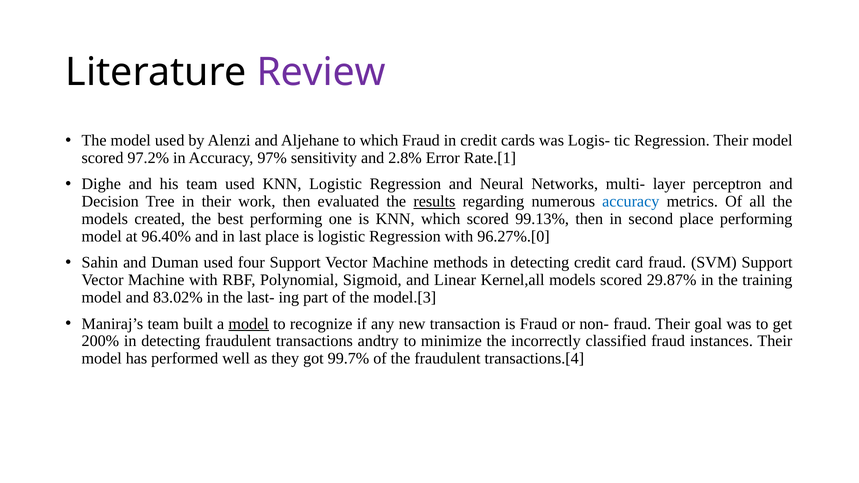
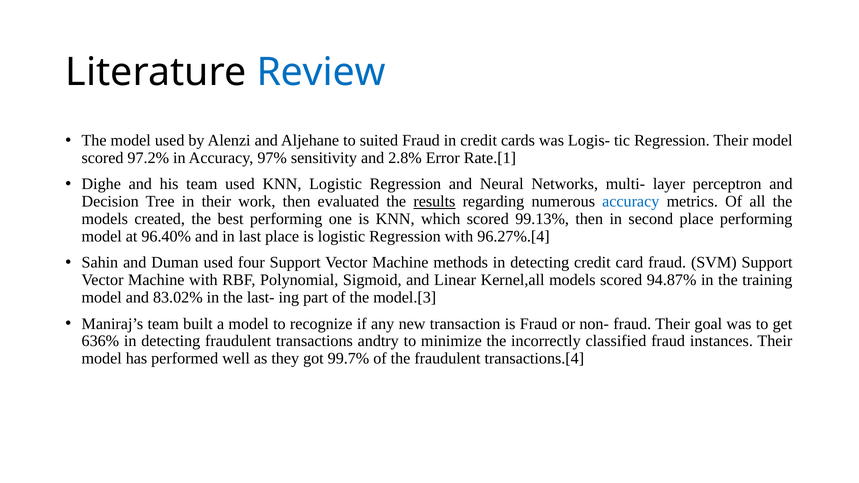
Review colour: purple -> blue (321, 72)
to which: which -> suited (379, 140)
96.27%.[0: 96.27%.[0 -> 96.27%.[4 (514, 236)
29.87%: 29.87% -> 94.87% (672, 280)
model underline: present -> none (249, 324)
200%: 200% -> 636% (100, 341)
